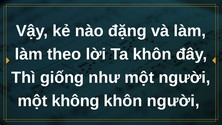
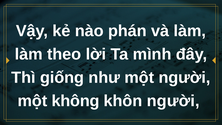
đặng: đặng -> phán (127, 31)
Ta khôn: khôn -> mình (152, 54)
